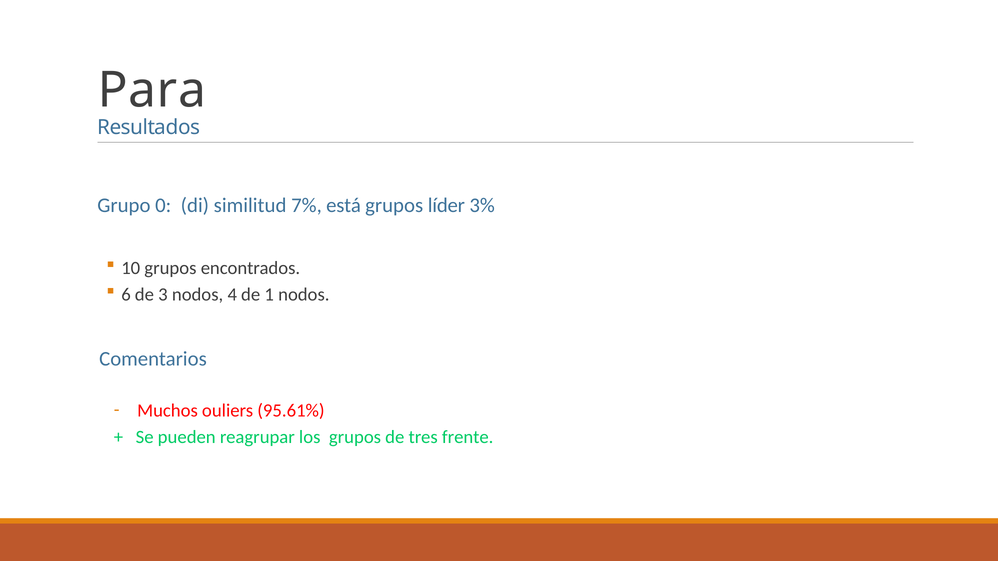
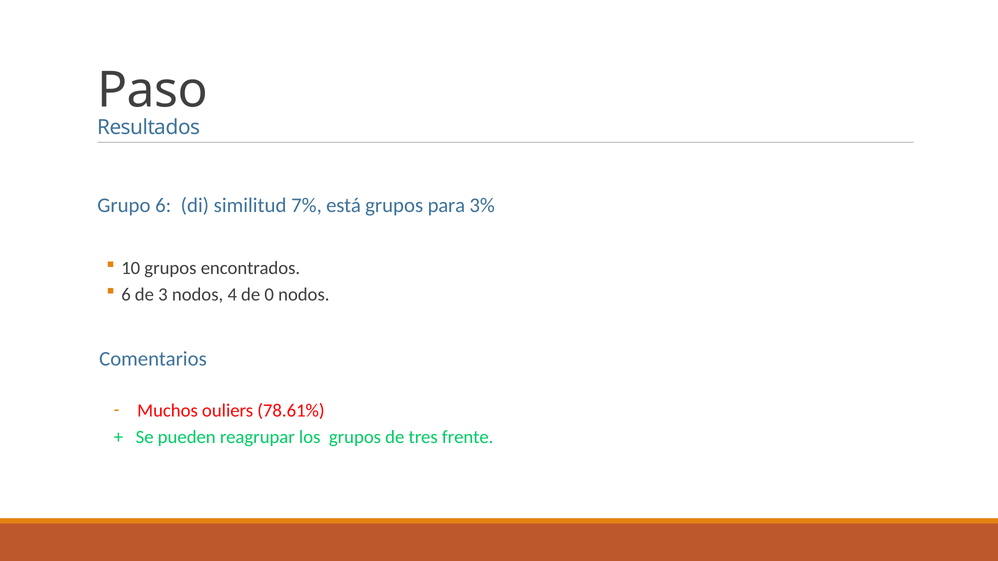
Para: Para -> Paso (152, 91)
Grupo 0: 0 -> 6 (163, 206)
líder: líder -> para (446, 206)
1: 1 -> 0 (269, 295)
95.61%: 95.61% -> 78.61% (291, 411)
